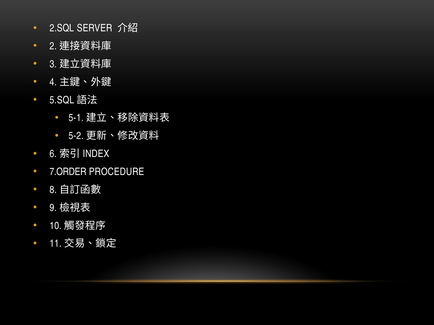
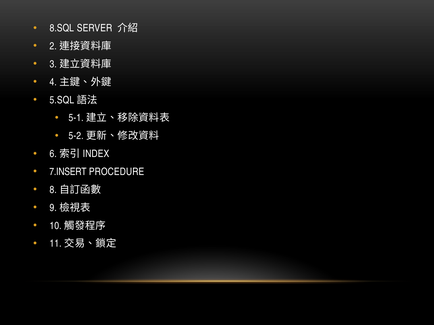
2.SQL: 2.SQL -> 8.SQL (62, 28)
7.ORDER: 7.ORDER -> 7.INSERT (68, 172)
